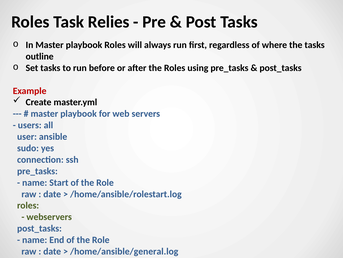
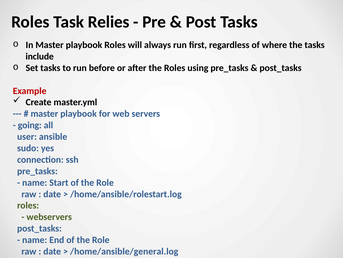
outline: outline -> include (40, 56)
users: users -> going (30, 125)
